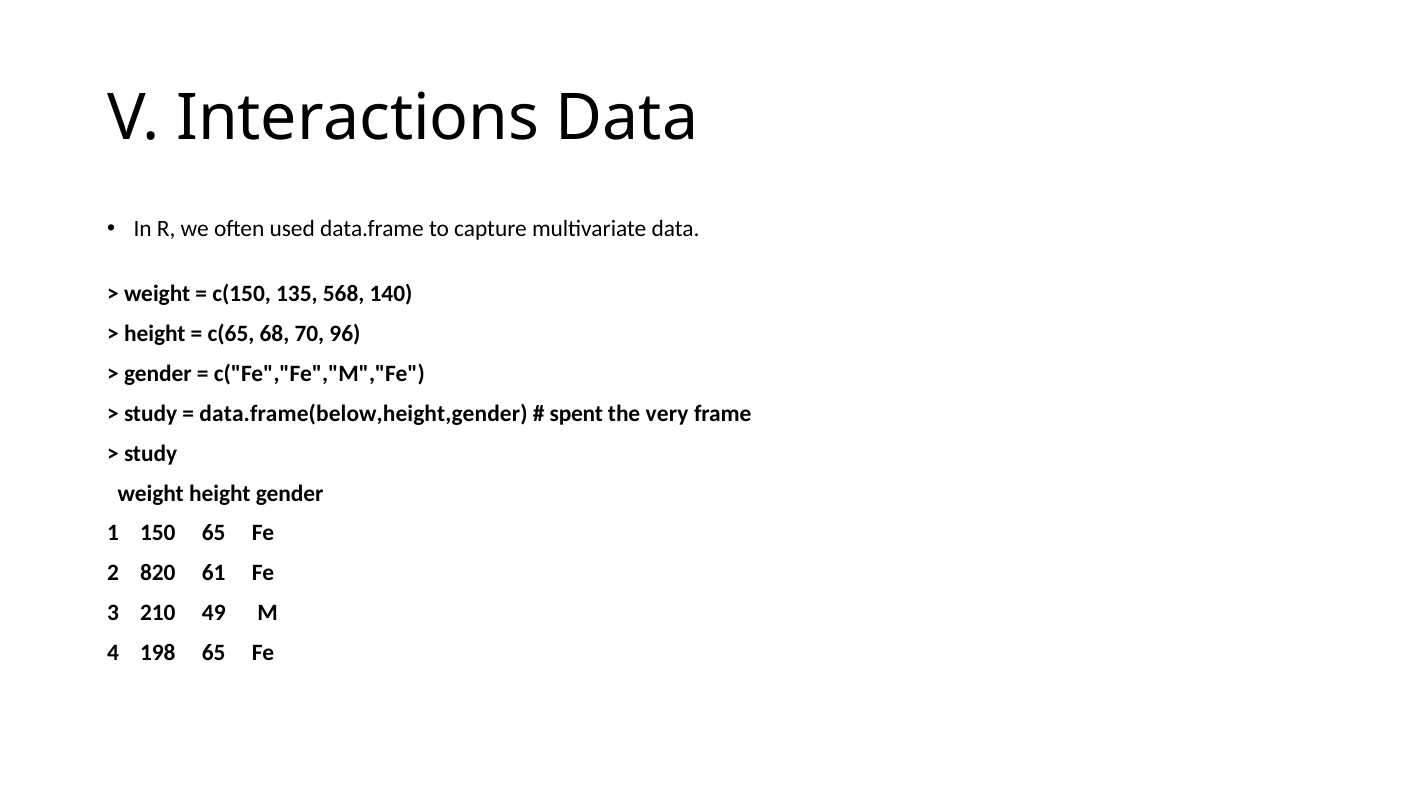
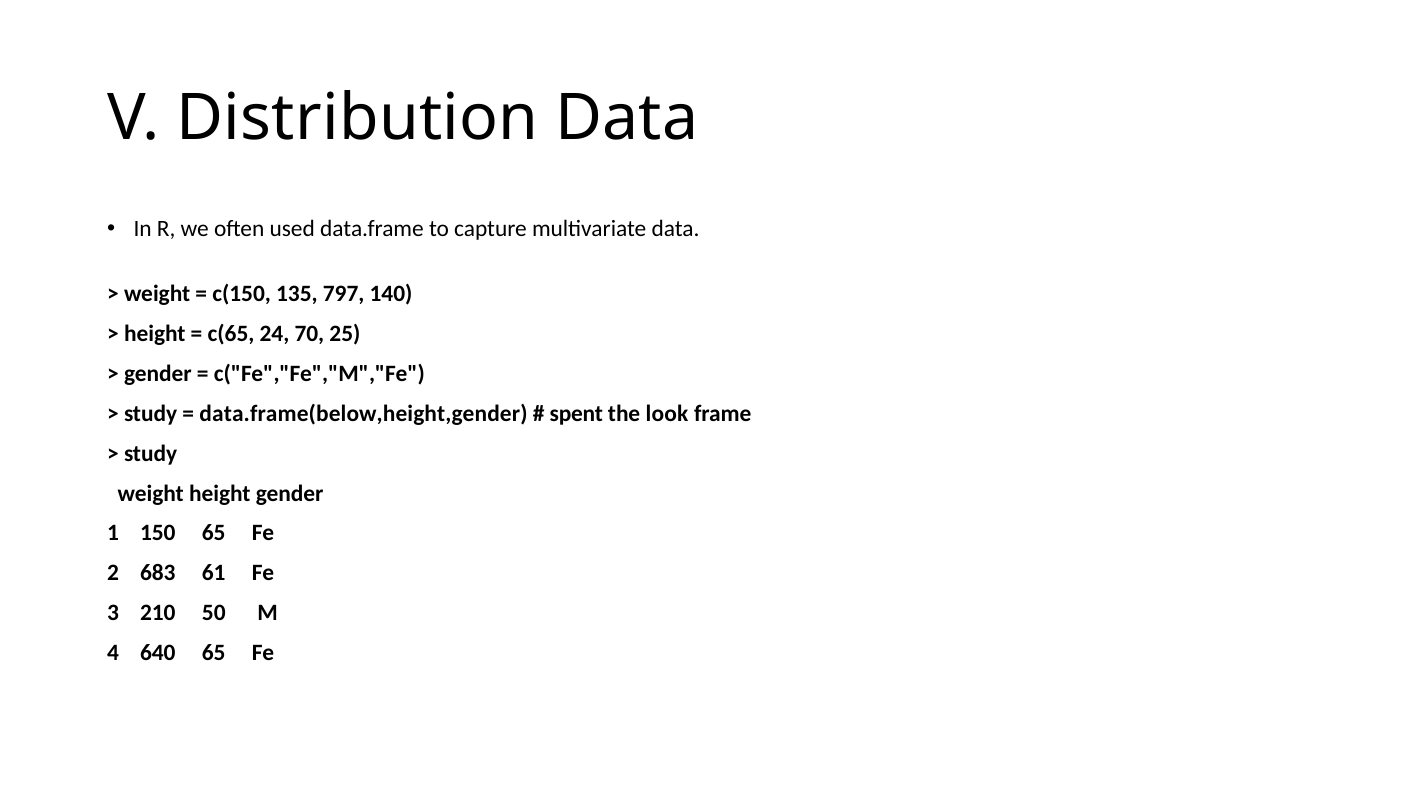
Interactions: Interactions -> Distribution (358, 118)
568: 568 -> 797 (344, 294)
68: 68 -> 24 (275, 333)
96: 96 -> 25 (345, 333)
very: very -> look (667, 413)
820: 820 -> 683 (158, 573)
49: 49 -> 50 (214, 613)
198: 198 -> 640 (158, 653)
